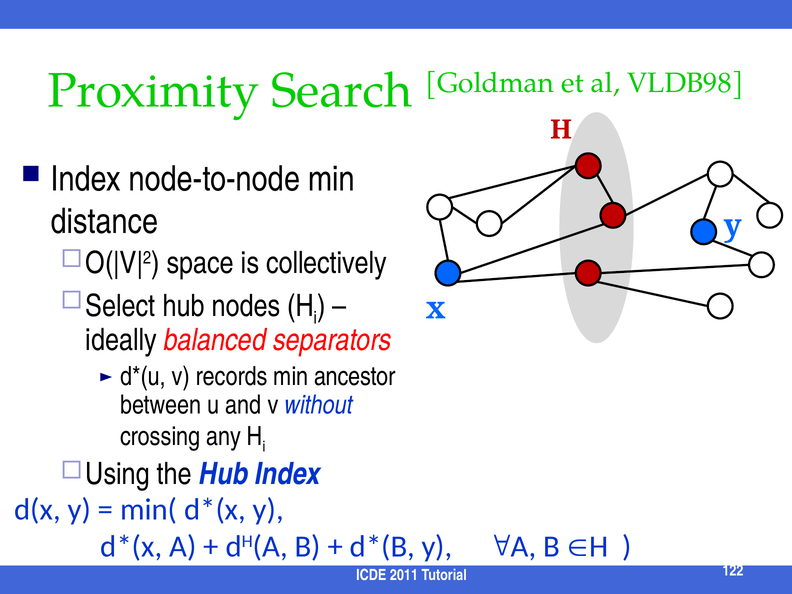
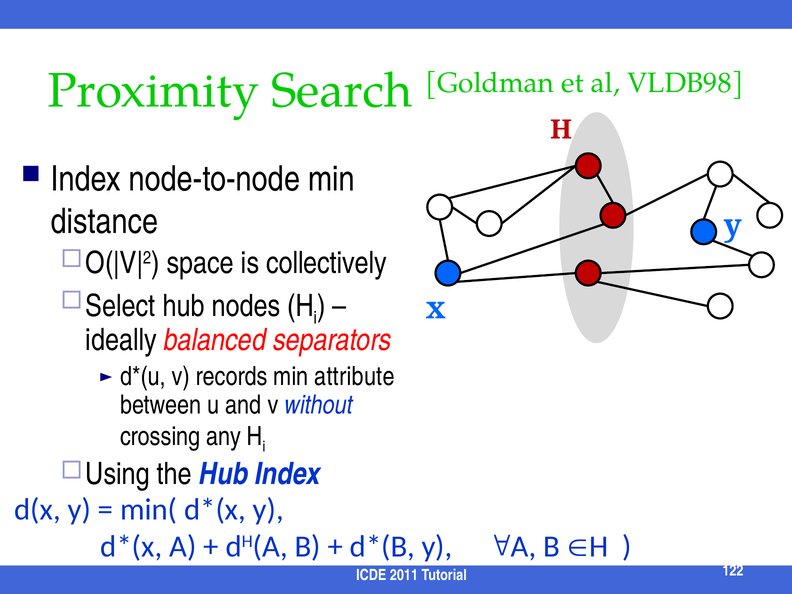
ancestor: ancestor -> attribute (355, 376)
